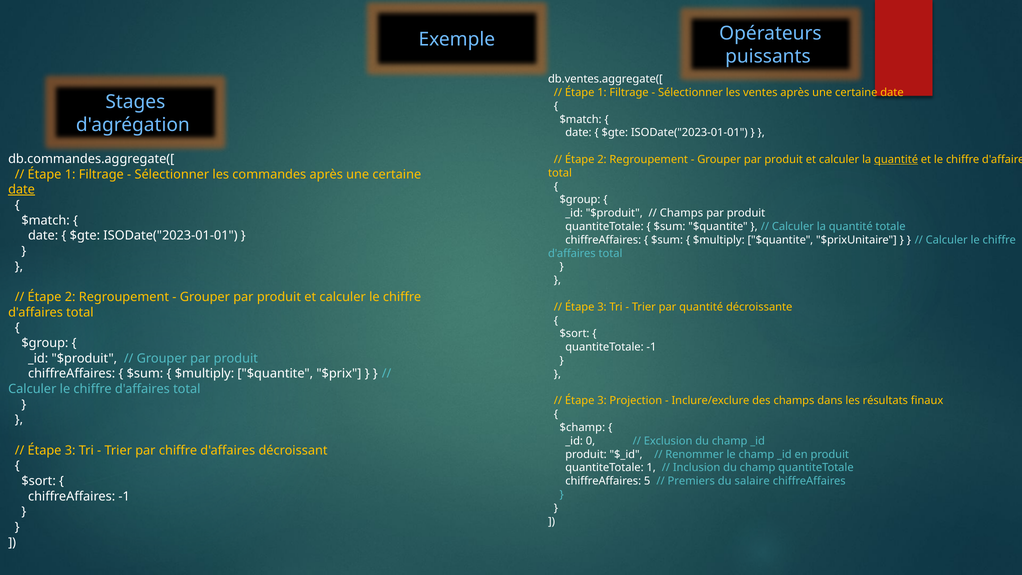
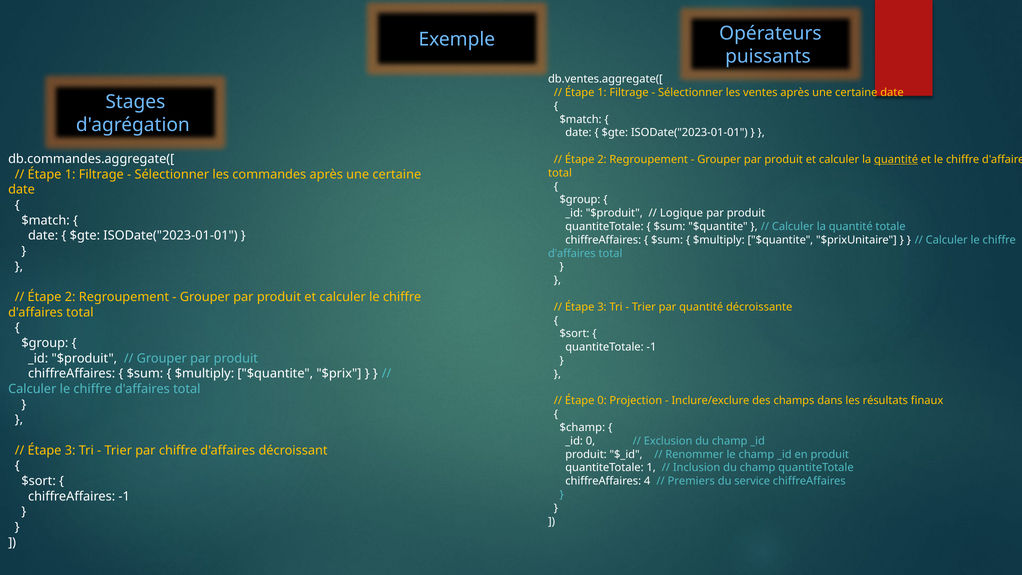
date underline: present -> none (22, 190)
Champs: Champs -> Logique (681, 213)
3: 3 -> 0 (602, 401)
5: 5 -> 4 (647, 481)
salaire: salaire -> service (752, 481)
